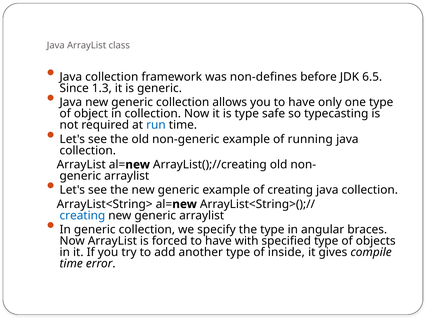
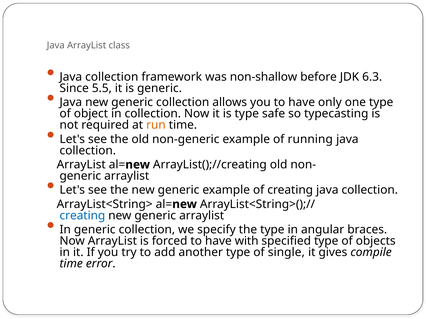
non-defines: non-defines -> non-shallow (264, 77)
6.5: 6.5 -> 6.3 (372, 77)
1.3: 1.3 -> 5.5 (102, 88)
run colour: blue -> orange (156, 125)
inside: inside -> single (286, 253)
